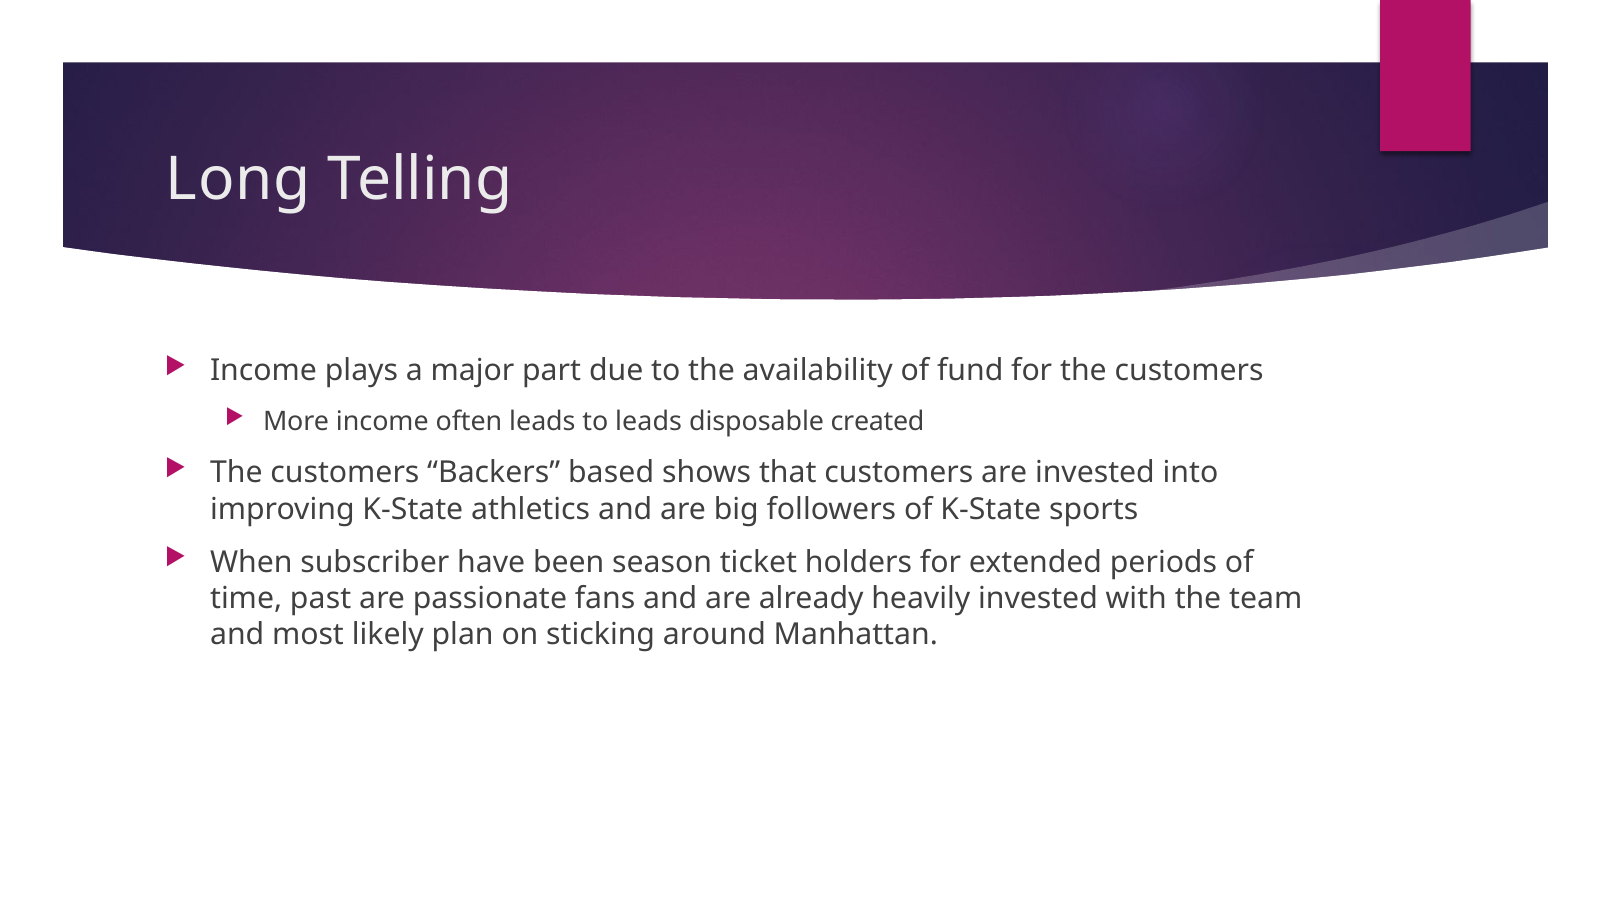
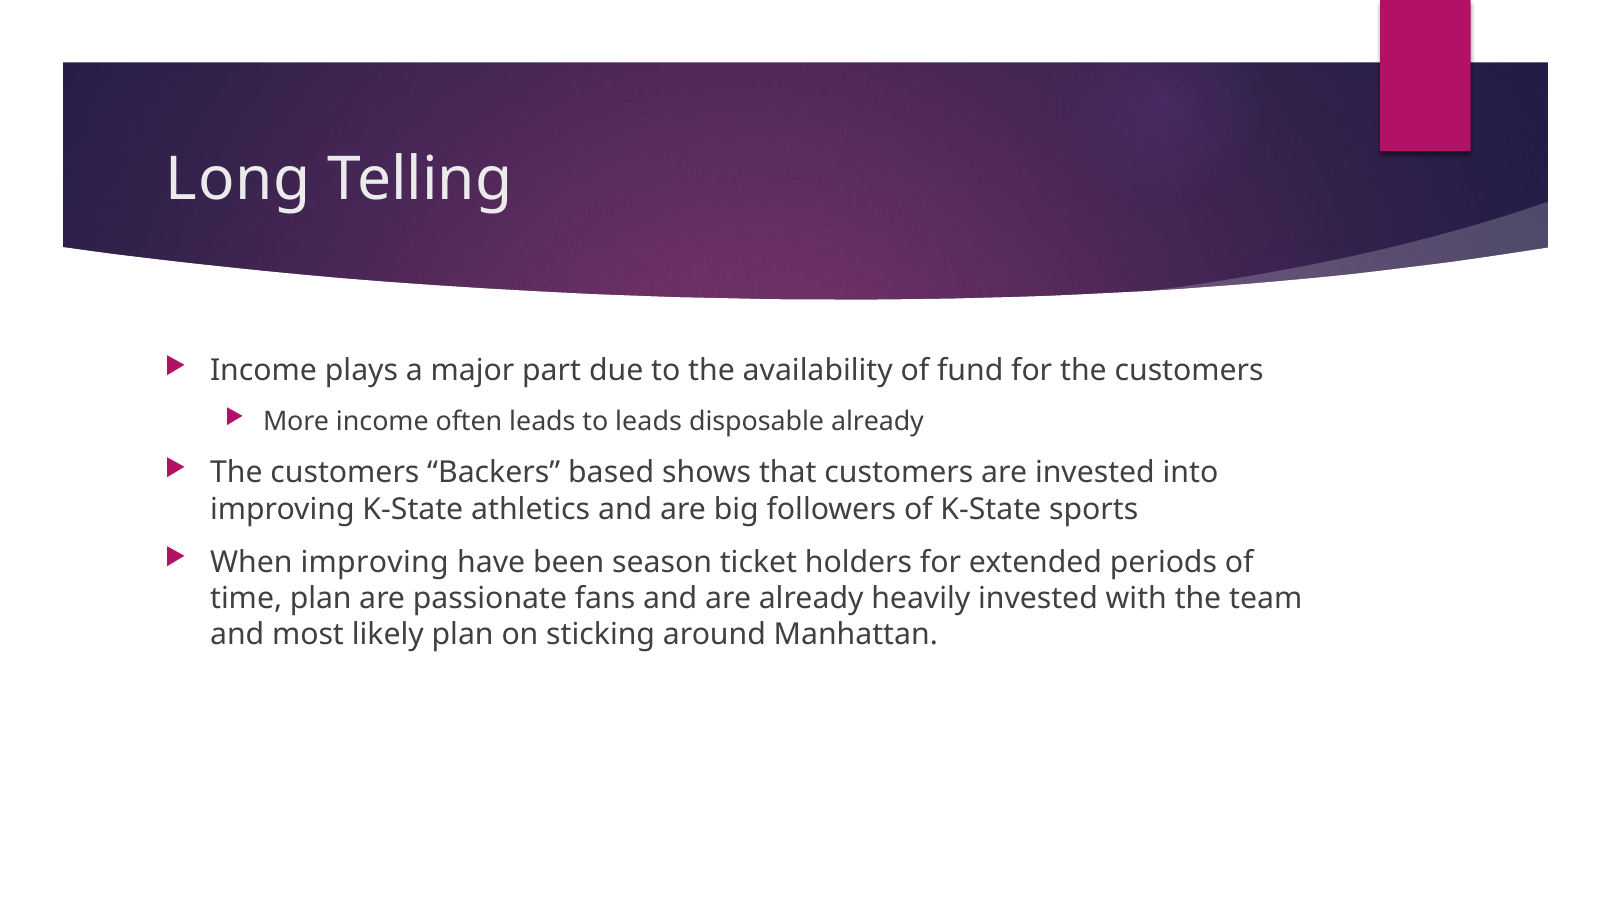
disposable created: created -> already (877, 421)
When subscriber: subscriber -> improving (375, 562)
time past: past -> plan (321, 598)
